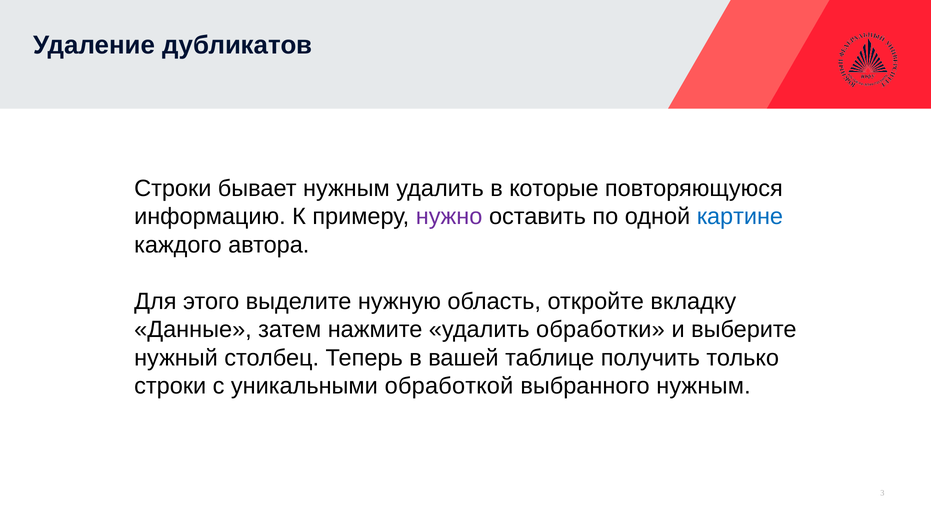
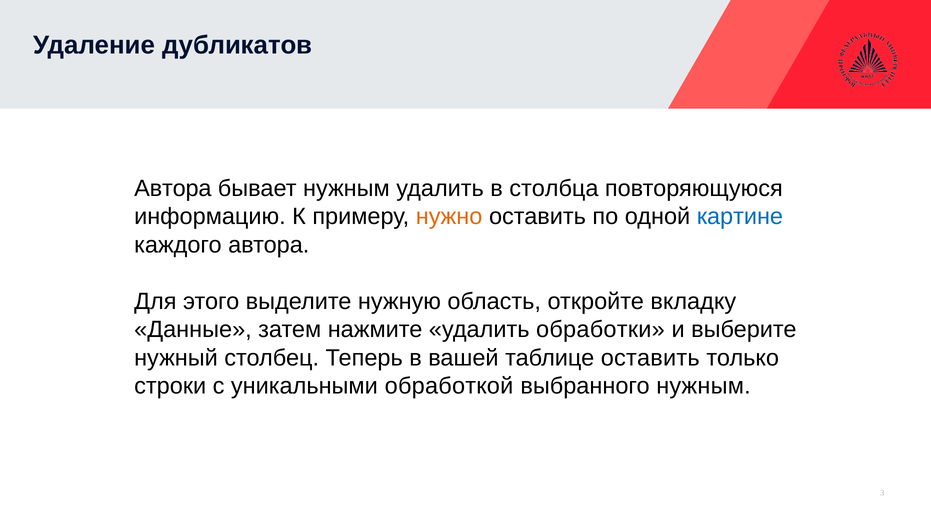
Строки: Строки -> Автора (173, 188)
которые: которые -> столбца (554, 188)
нужно colour: purple -> orange (449, 217)
таблице получить: получить -> оставить (650, 358)
